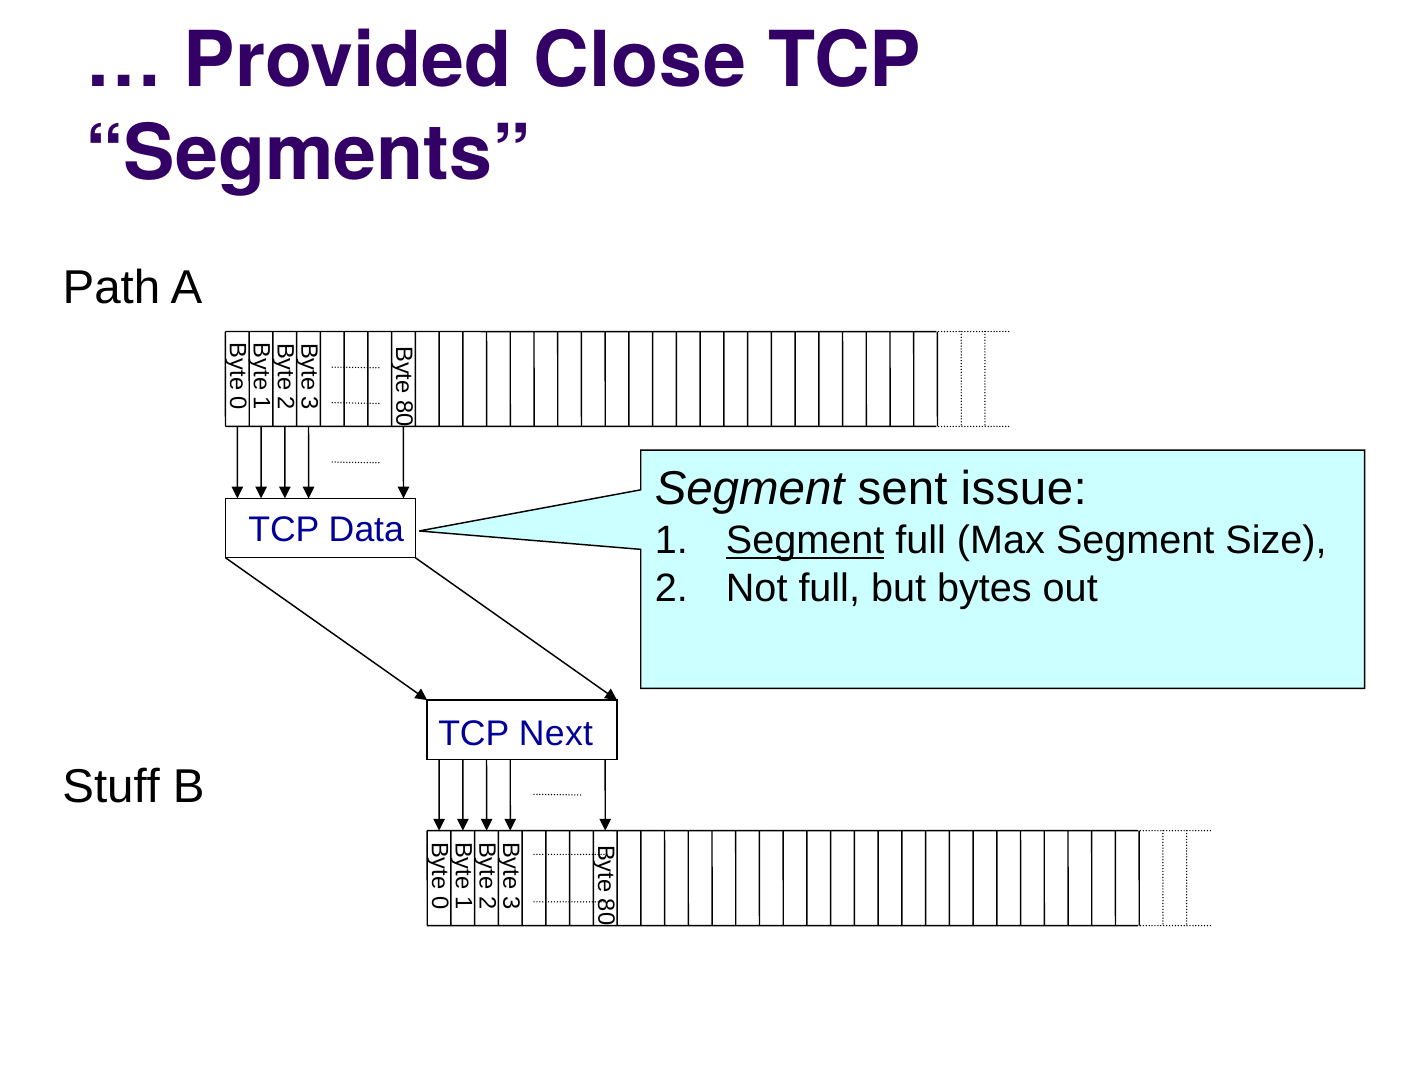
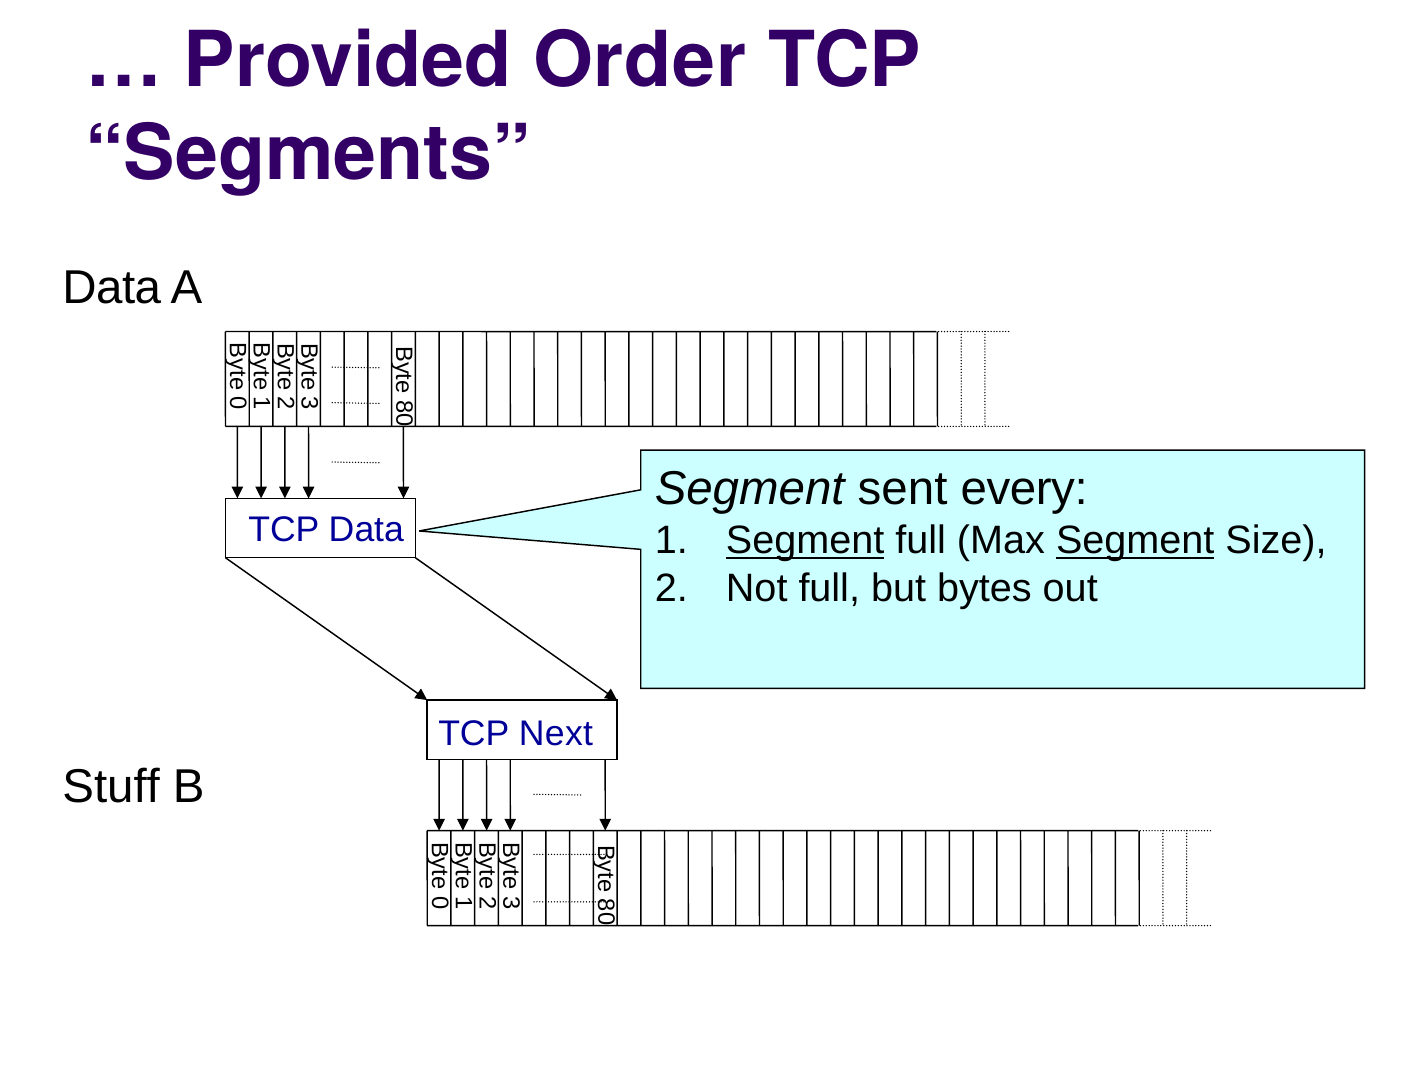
Close: Close -> Order (640, 61)
Path: Path -> Data (112, 288)
issue: issue -> every (1024, 489)
Segment underline: none -> present (1135, 541)
